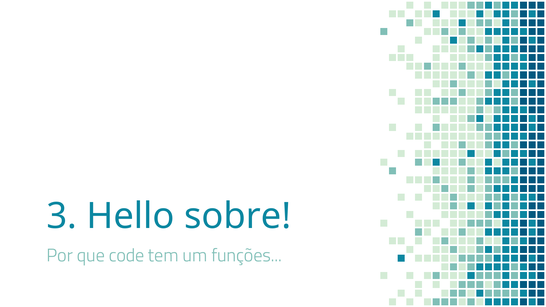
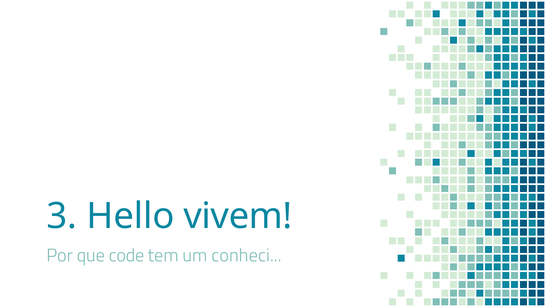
sobre: sobre -> vivem (238, 216)
funções: funções -> conheci (246, 255)
